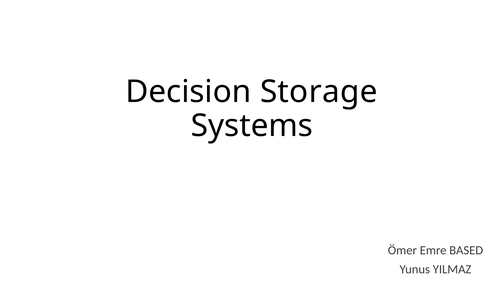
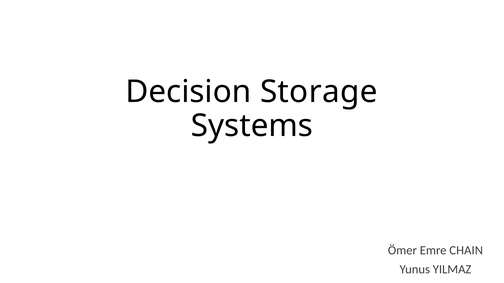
BASED: BASED -> CHAIN (466, 251)
